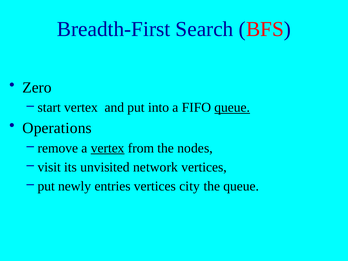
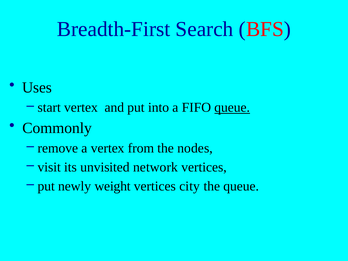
Zero: Zero -> Uses (37, 88)
Operations: Operations -> Commonly (57, 128)
vertex underline: present -> none (108, 148)
entries: entries -> weight (113, 186)
